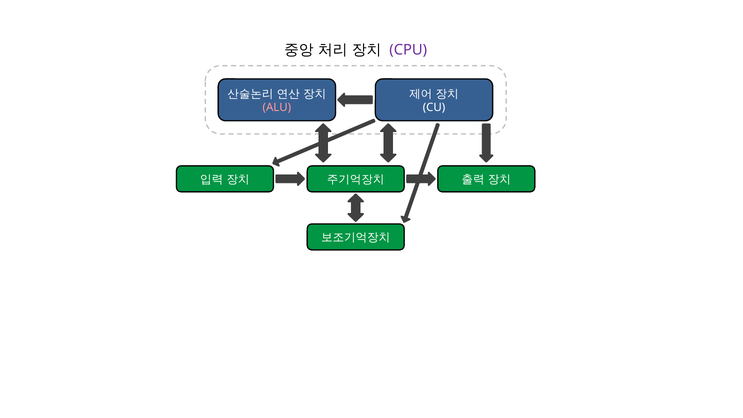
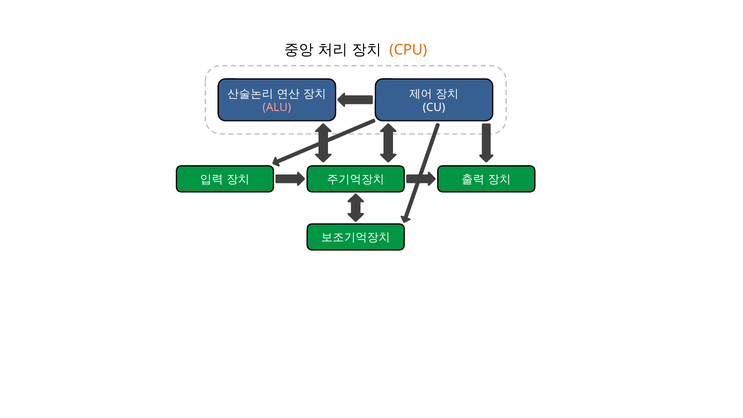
CPU colour: purple -> orange (408, 50)
